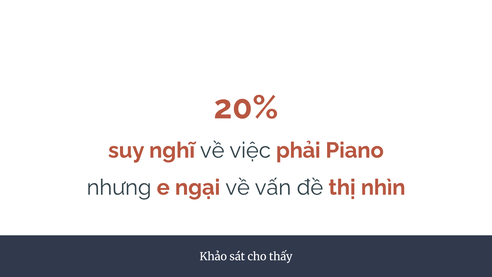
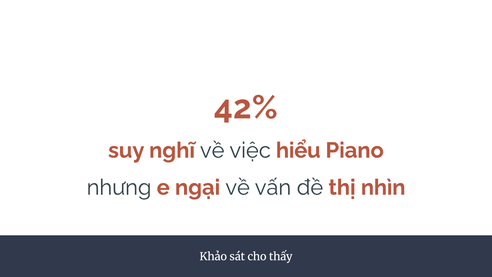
20%: 20% -> 42% (246, 107)
phải: phải -> hiểu (298, 150)
